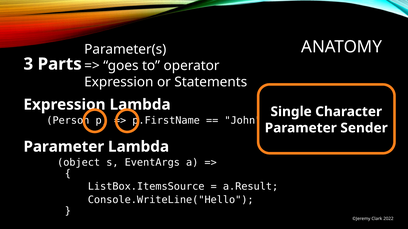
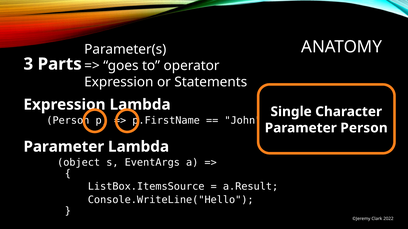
Parameter Sender: Sender -> Person (364, 128)
